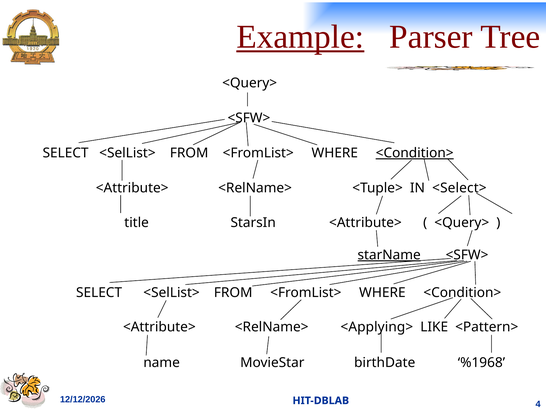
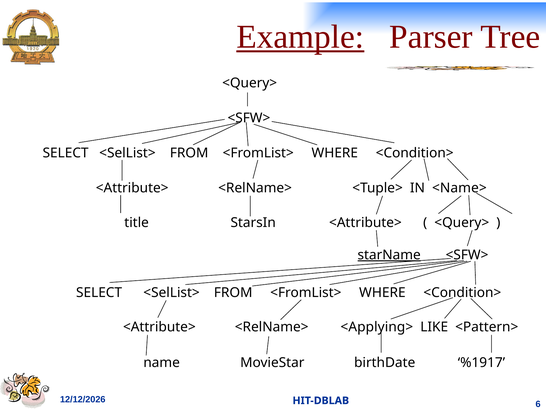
<Condition> underline: present -> none (415, 153)
<Select>: <Select> -> <Name> (459, 188)
%1968: %1968 -> %1917 (481, 363)
4: 4 -> 6 (538, 405)
